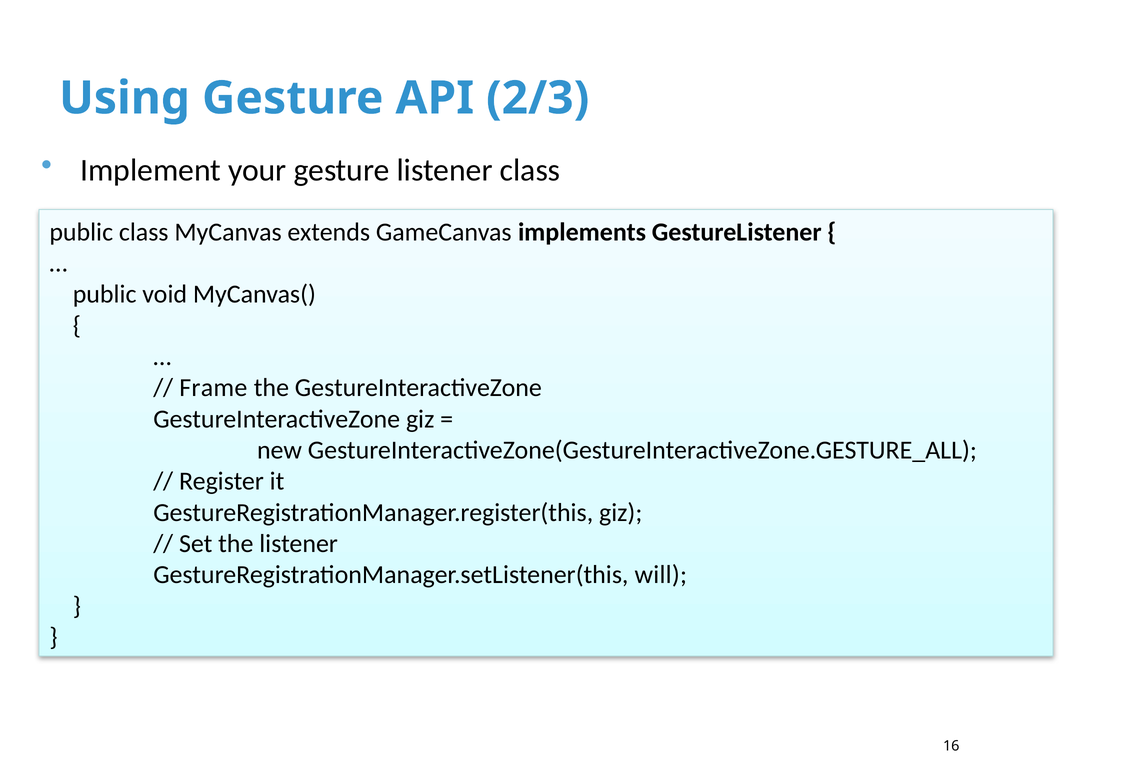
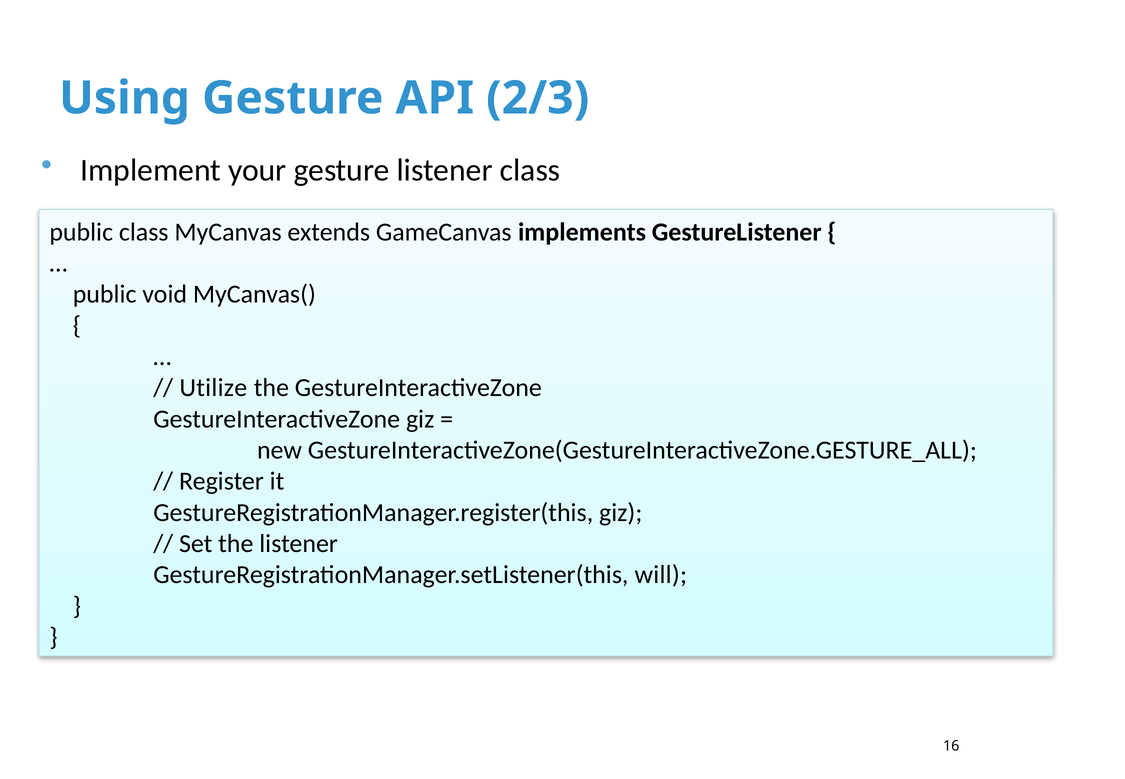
Frame: Frame -> Utilize (213, 388)
